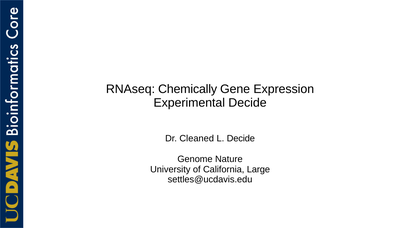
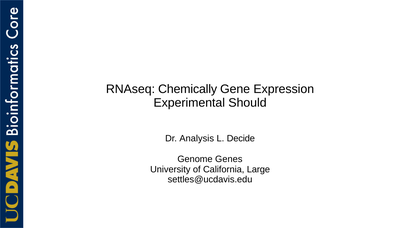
Experimental Decide: Decide -> Should (248, 103)
Cleaned: Cleaned -> Analysis (197, 138)
Nature: Nature -> Genes (229, 159)
